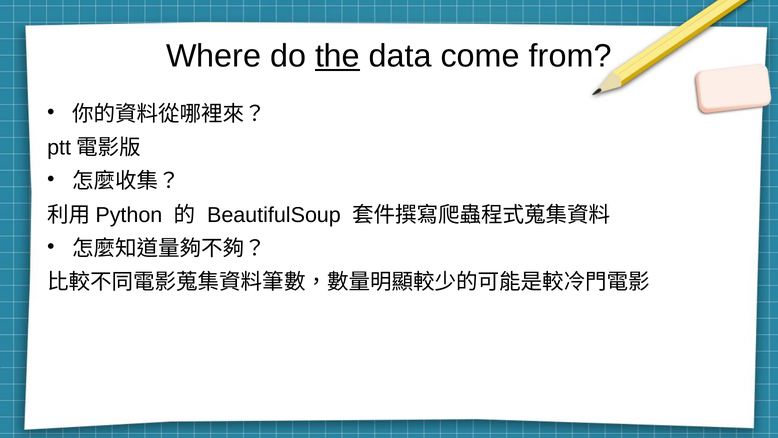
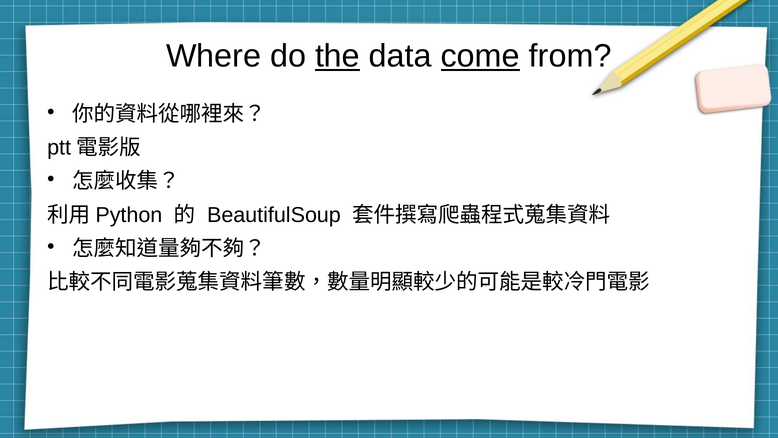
come underline: none -> present (480, 56)
